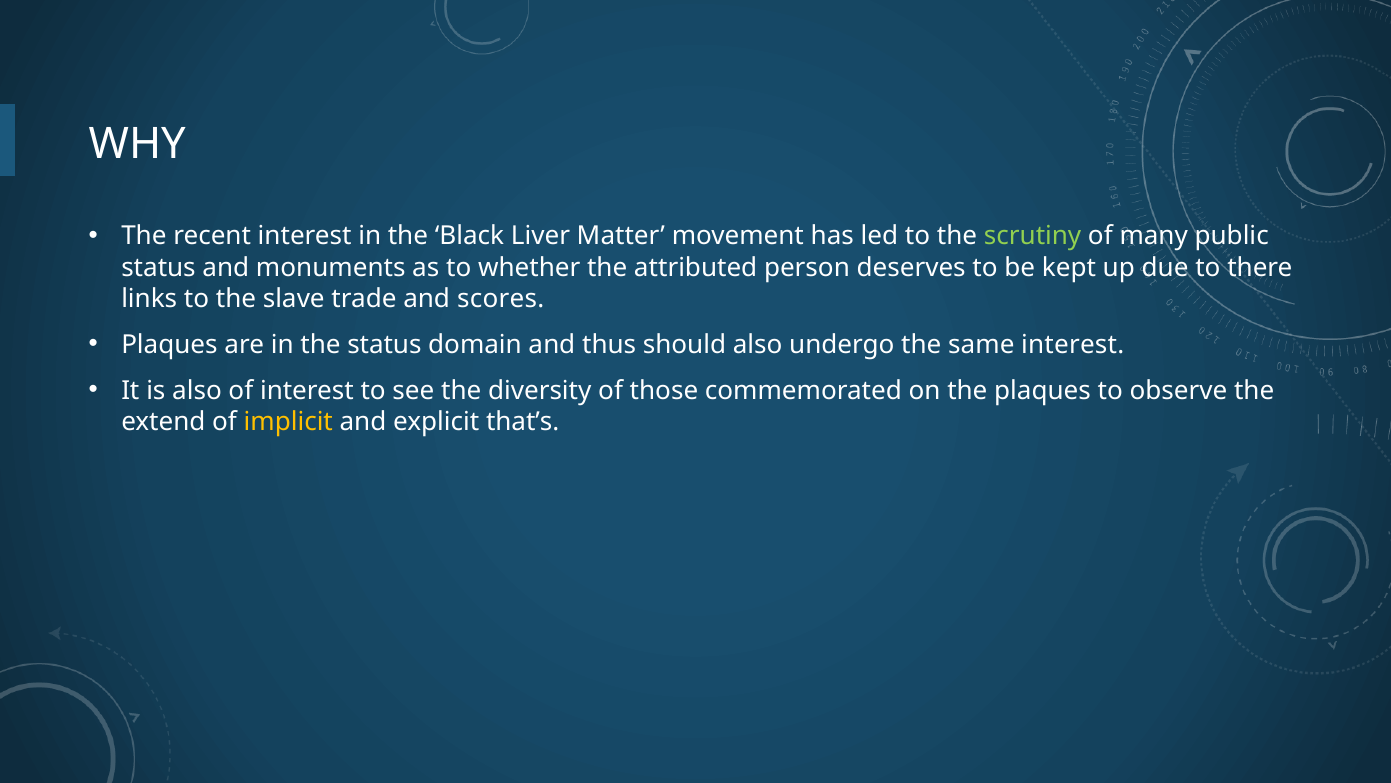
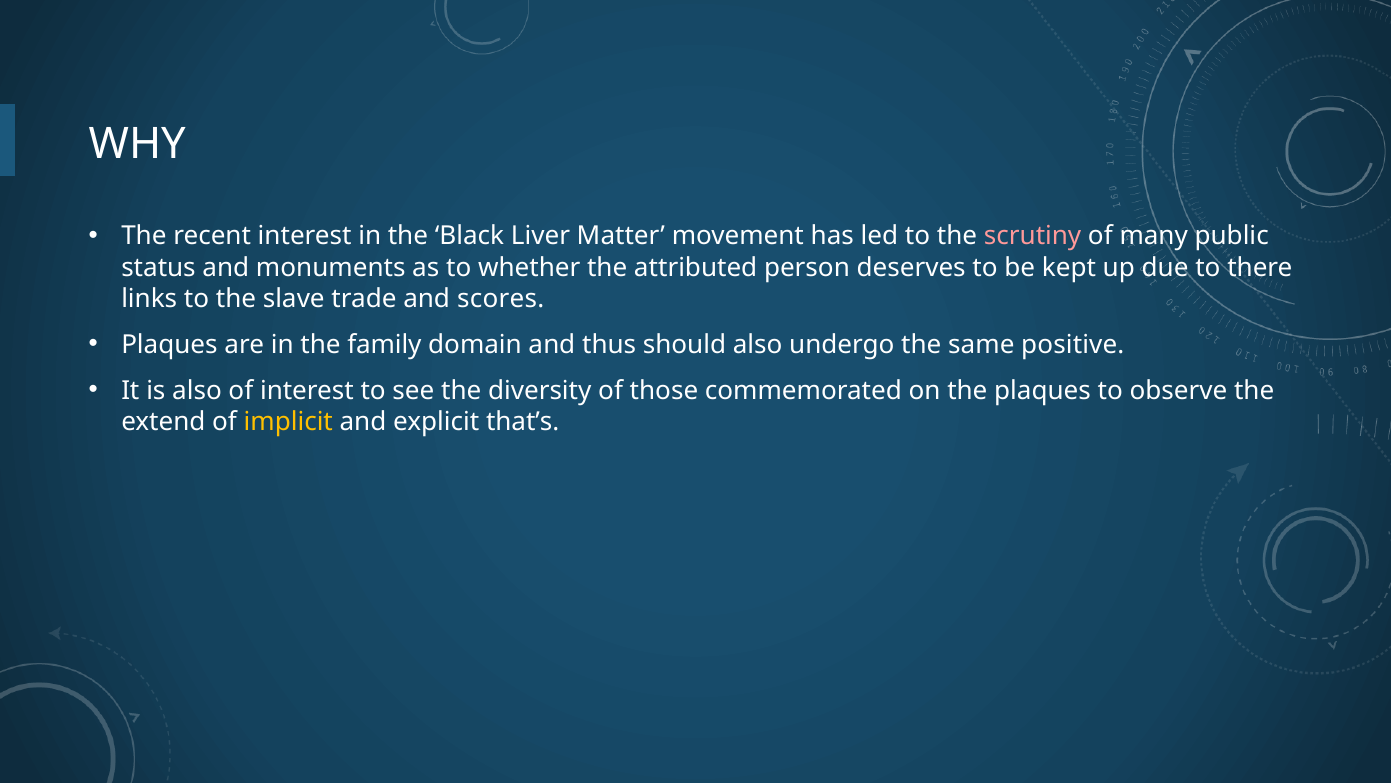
scrutiny colour: light green -> pink (1033, 236)
the status: status -> family (384, 344)
same interest: interest -> positive (1073, 344)
